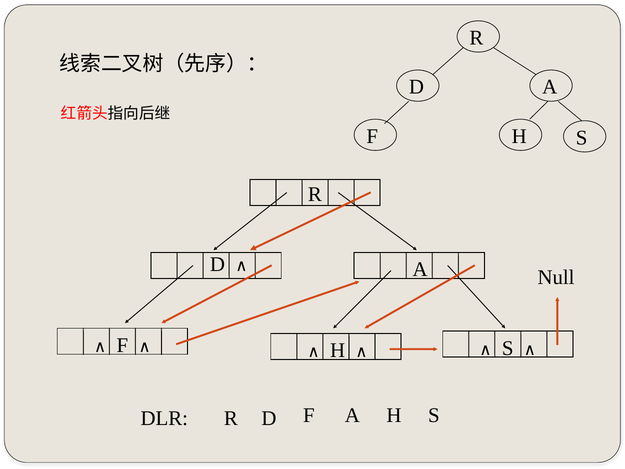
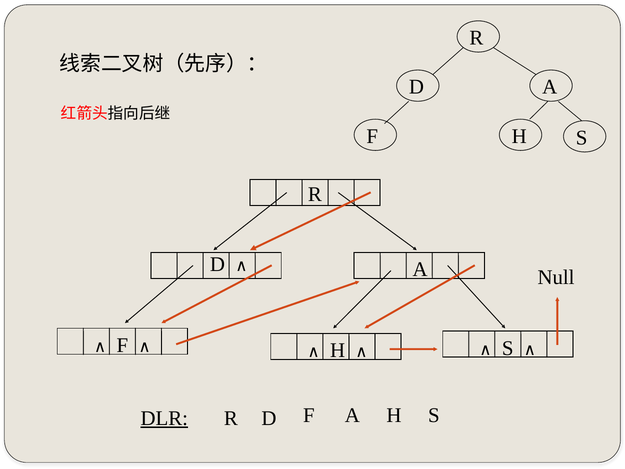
DLR underline: none -> present (164, 418)
